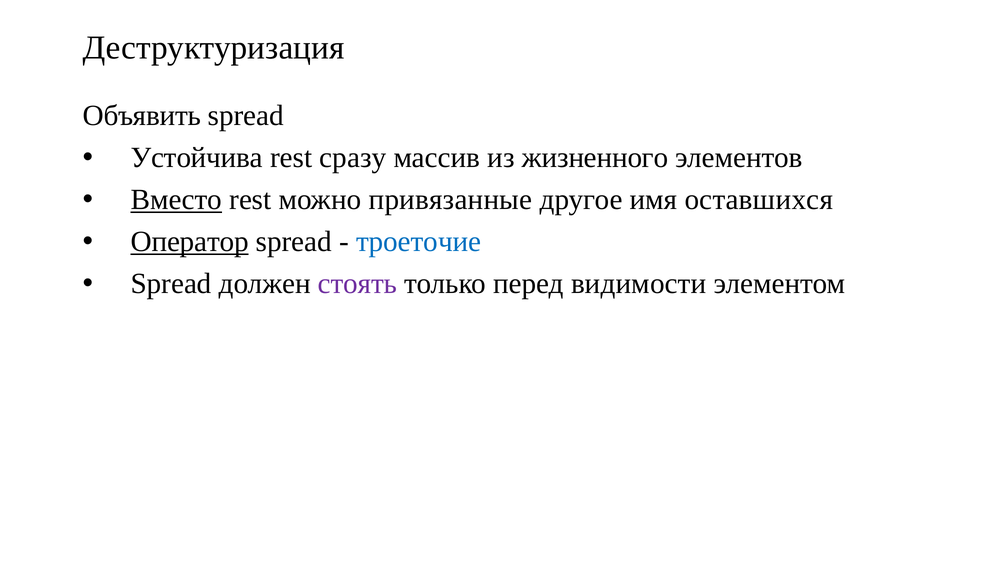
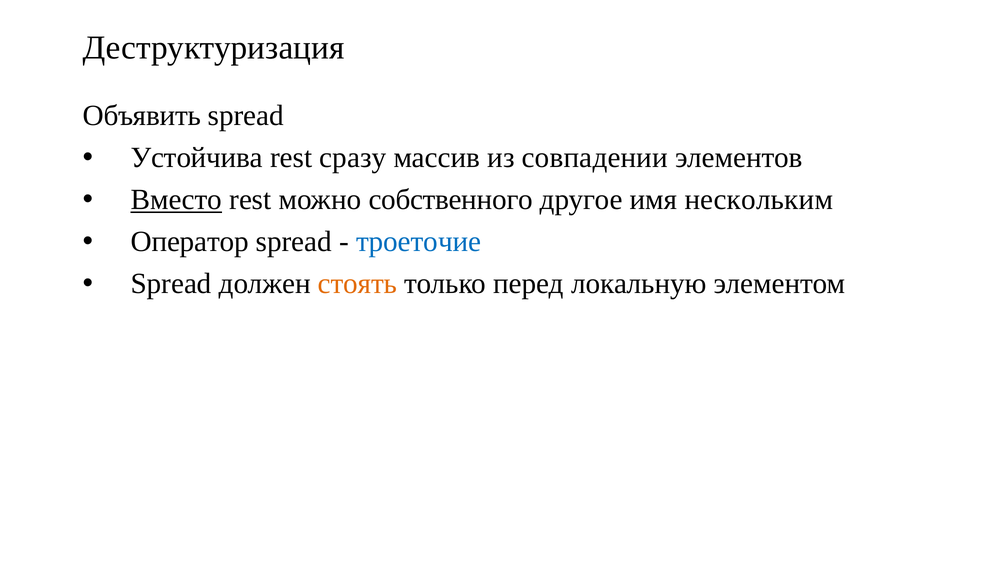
жизненного: жизненного -> совпадении (595, 157)
привязанные: привязанные -> собственного (451, 199)
оставшихся: оставшихся -> нескольким (759, 199)
Оператор underline: present -> none (190, 241)
стоять colour: purple -> orange (358, 283)
видимости: видимости -> локальную (639, 283)
